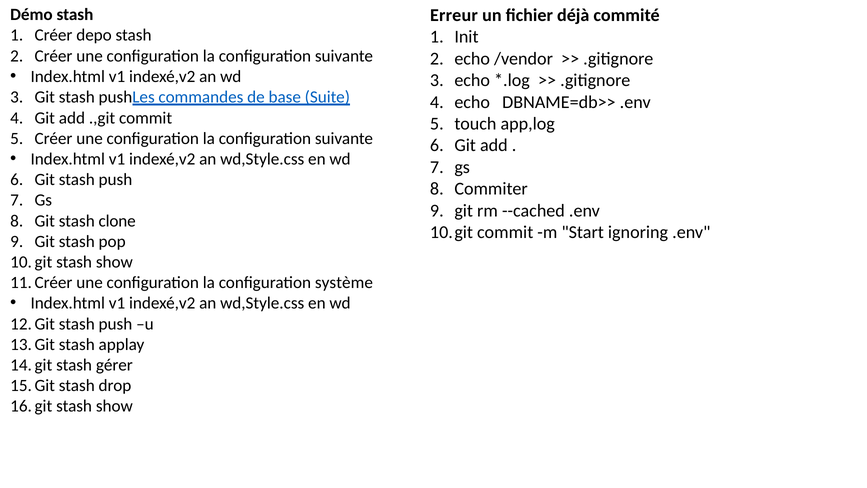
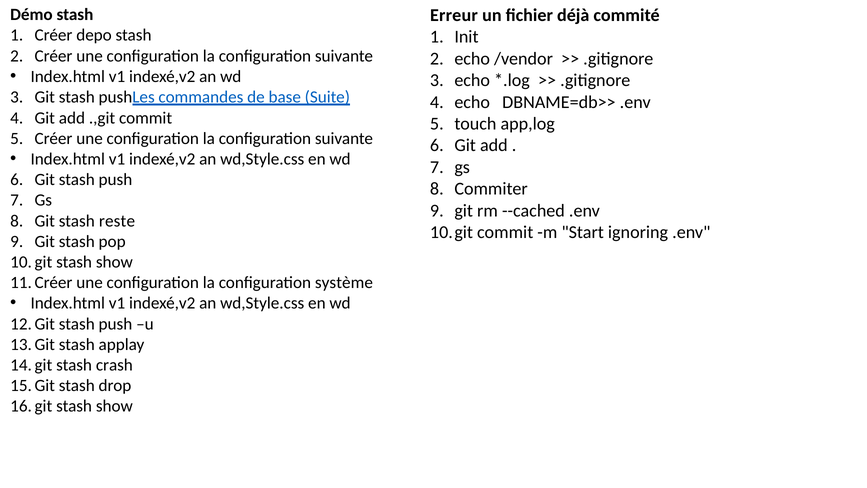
clone: clone -> reste (117, 221)
gérer: gérer -> crash (114, 365)
